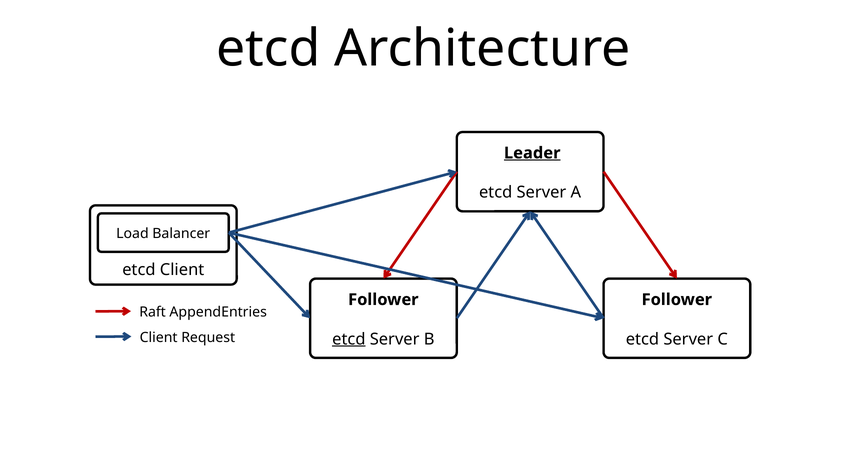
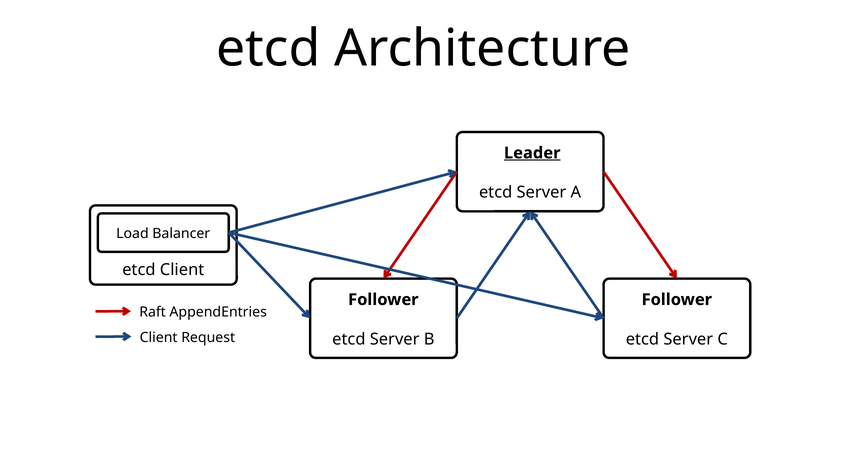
etcd underline: present -> none (349, 339)
